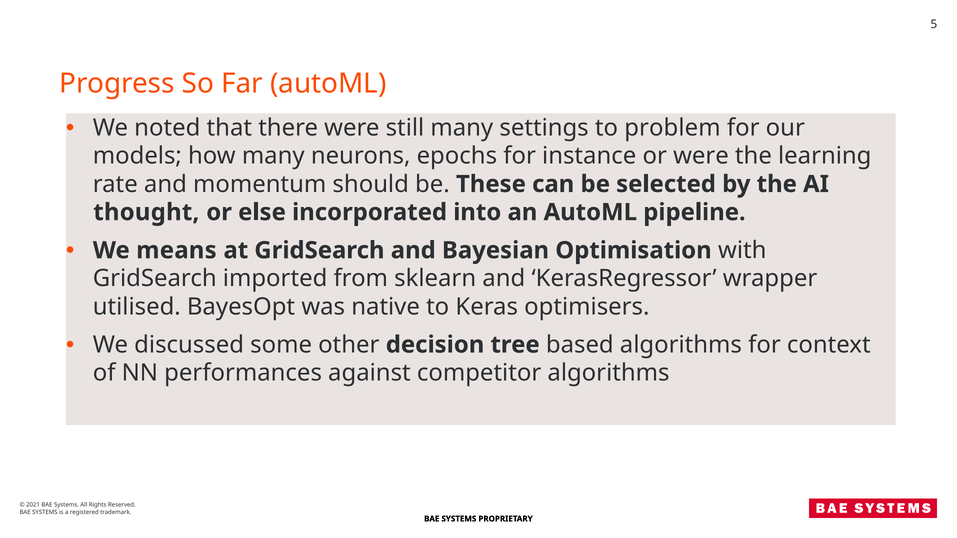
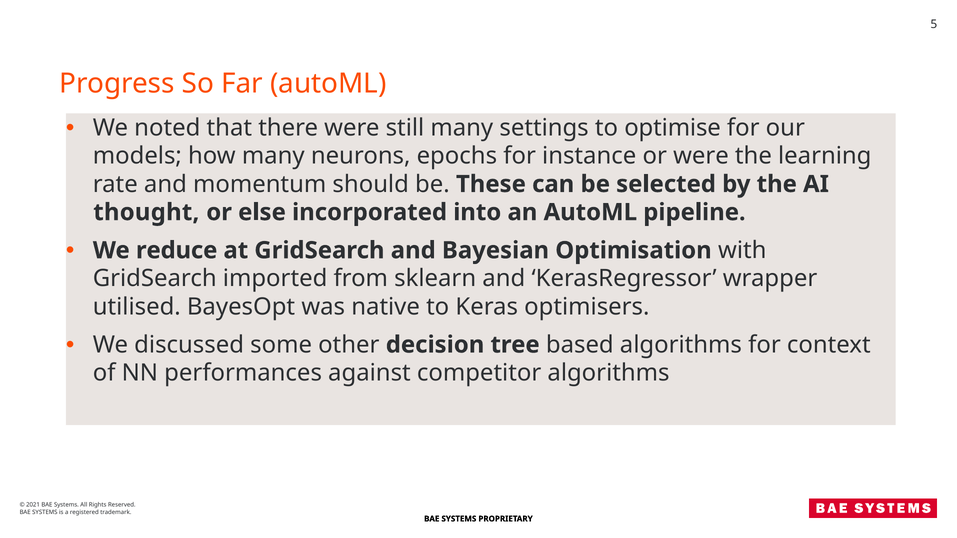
problem: problem -> optimise (673, 128)
means: means -> reduce (177, 251)
